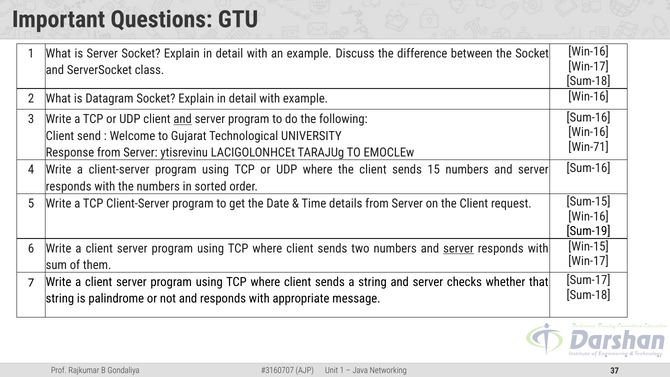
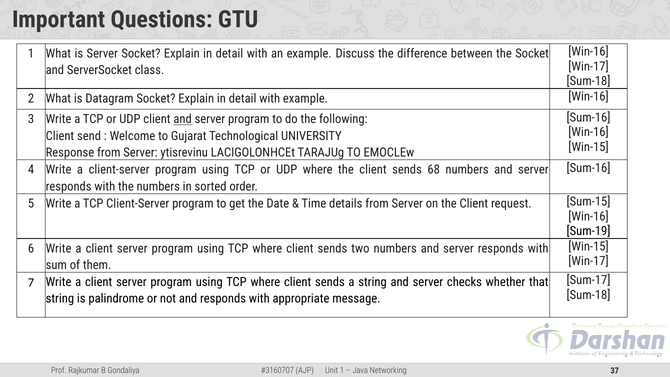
Win-71: Win-71 -> Win-15 (589, 147)
15: 15 -> 68 (434, 170)
server underline: present -> none (458, 248)
